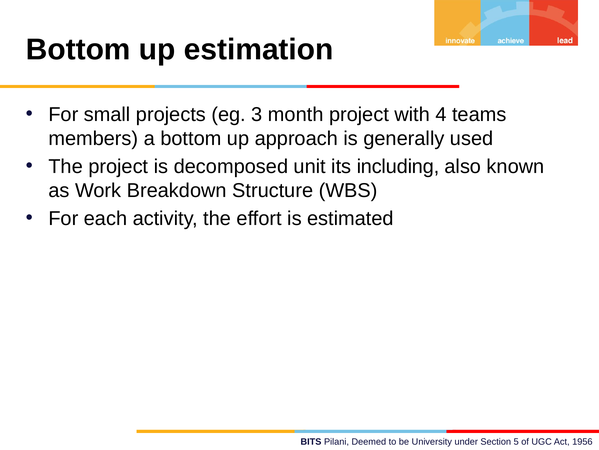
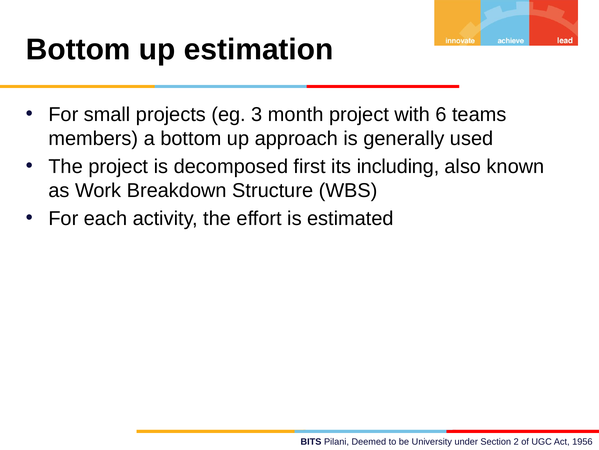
4: 4 -> 6 (441, 114)
unit: unit -> first (310, 166)
5: 5 -> 2 (516, 441)
